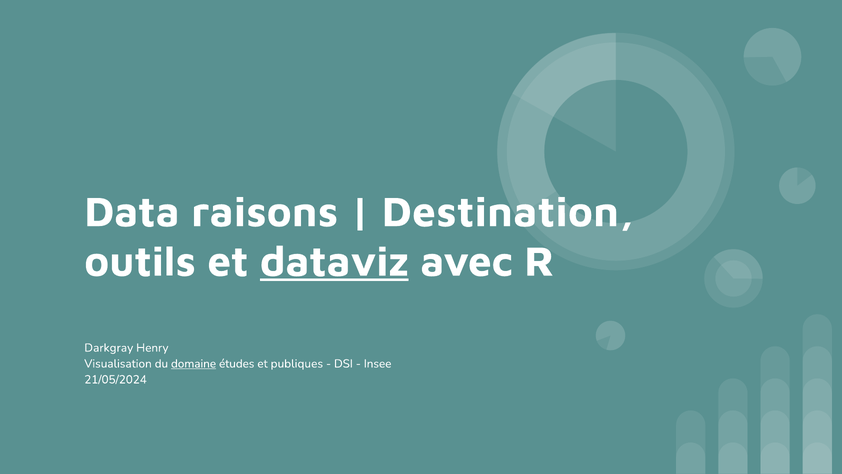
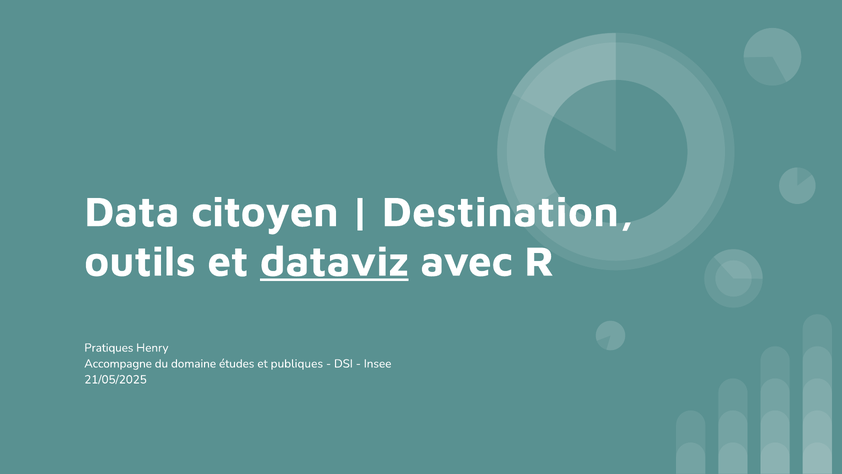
raisons: raisons -> citoyen (265, 212)
Darkgray: Darkgray -> Pratiques (109, 348)
Visualisation: Visualisation -> Accompagne (118, 363)
domaine underline: present -> none (194, 363)
21/05/2024: 21/05/2024 -> 21/05/2025 (116, 379)
